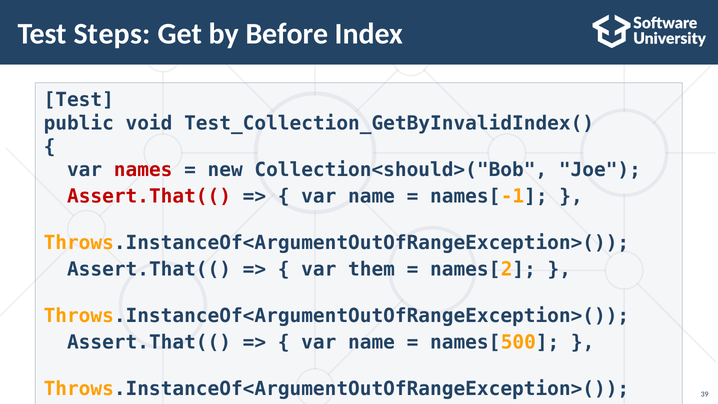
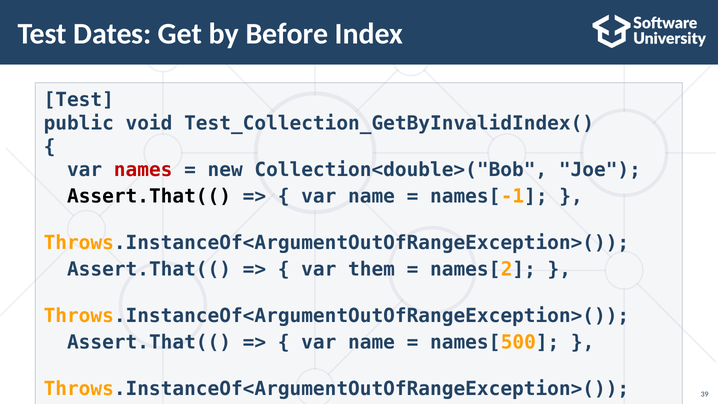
Steps: Steps -> Dates (112, 34)
Collection<should>("Bob: Collection<should>("Bob -> Collection<double>("Bob (401, 170)
Assert.That(( colour: red -> black (149, 196)
